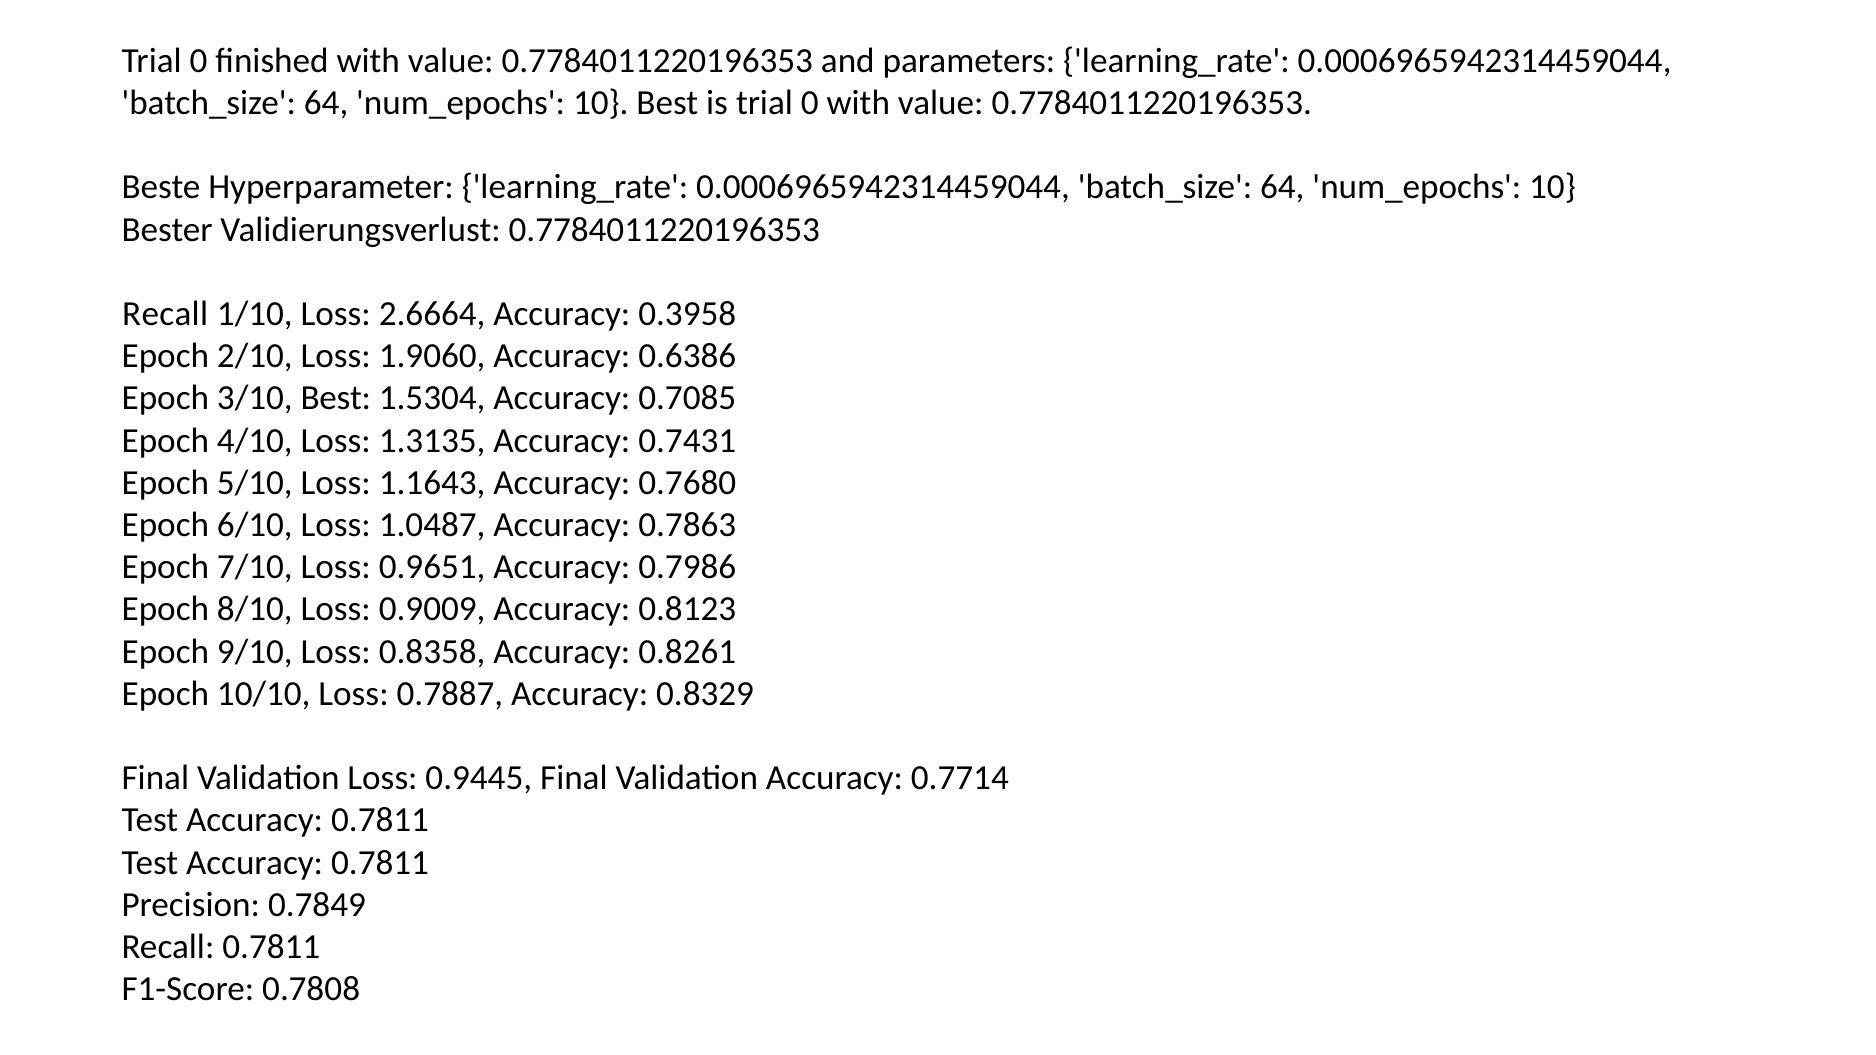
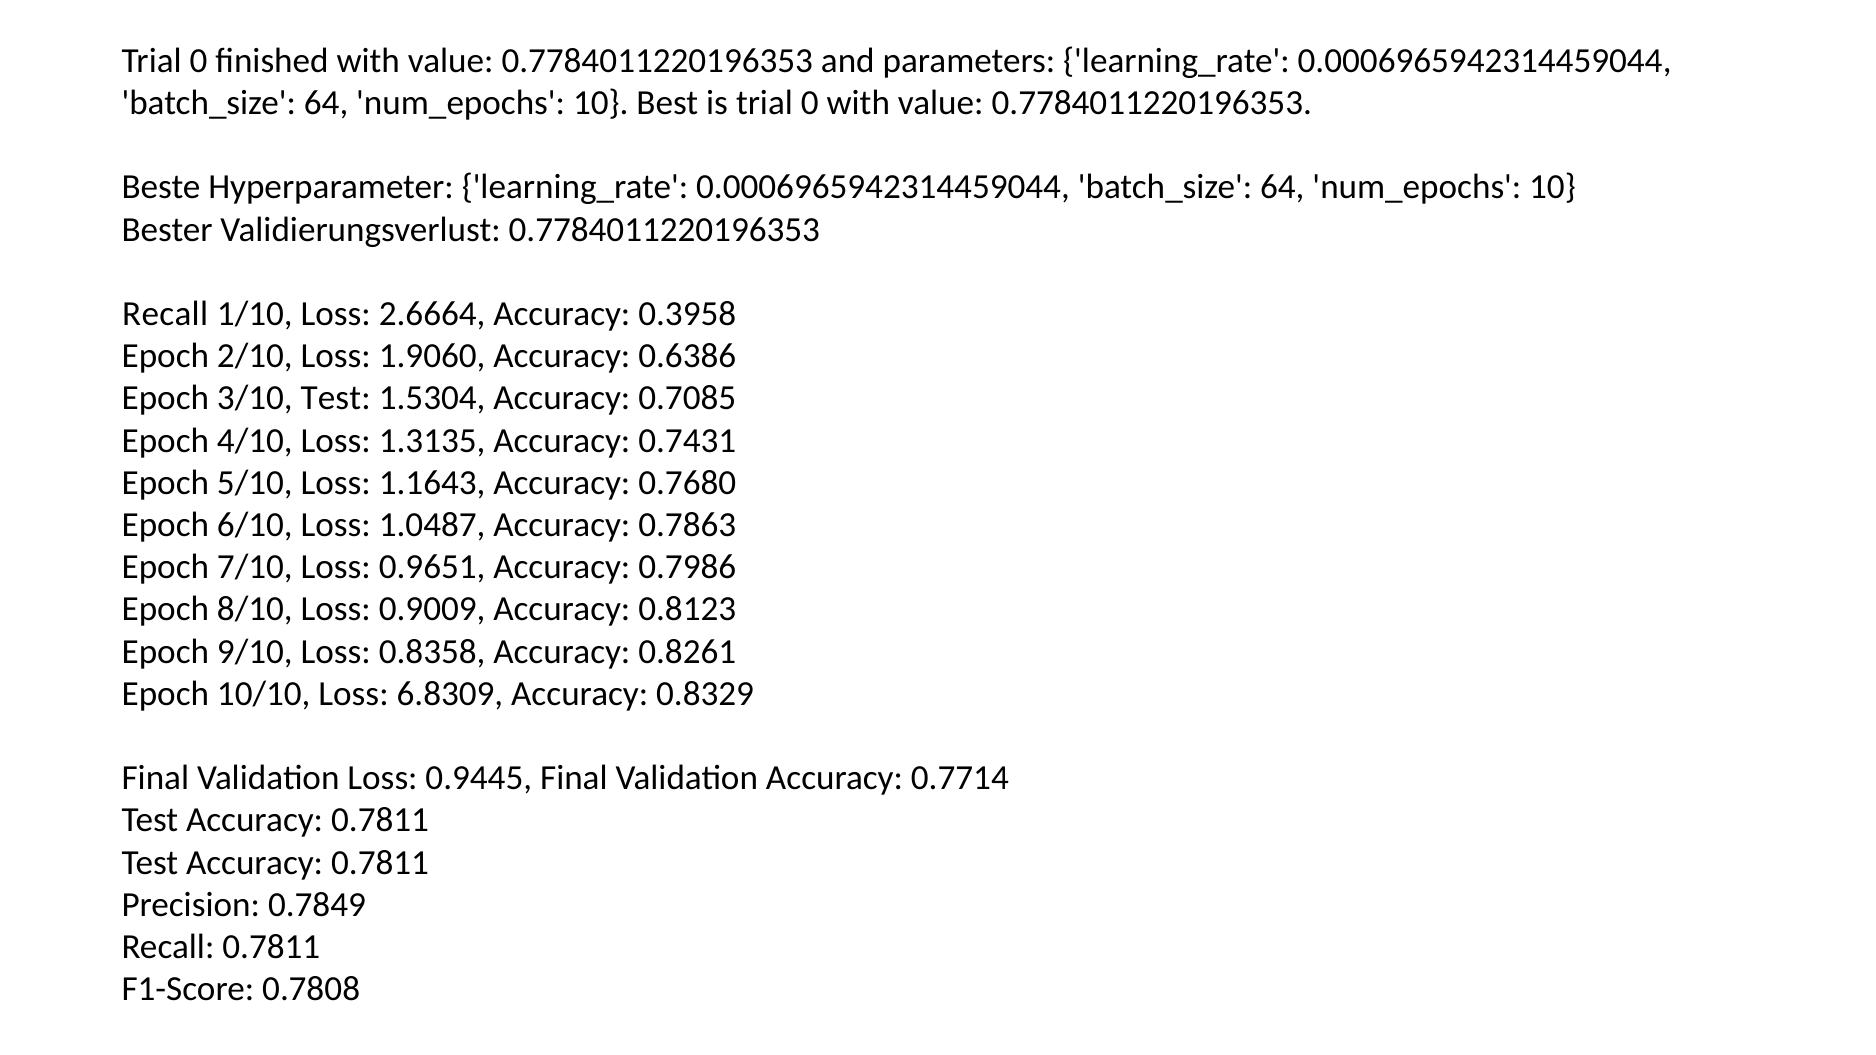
3/10 Best: Best -> Test (336, 398)
0.7887: 0.7887 -> 6.8309 (450, 694)
